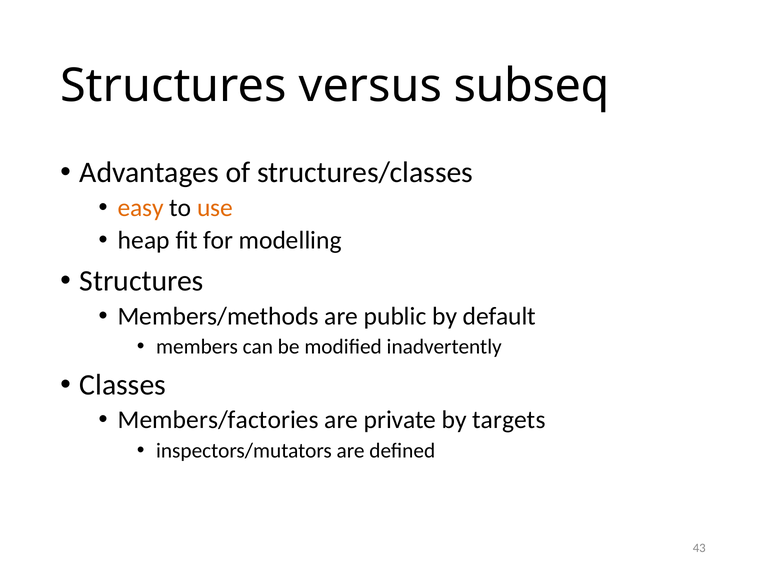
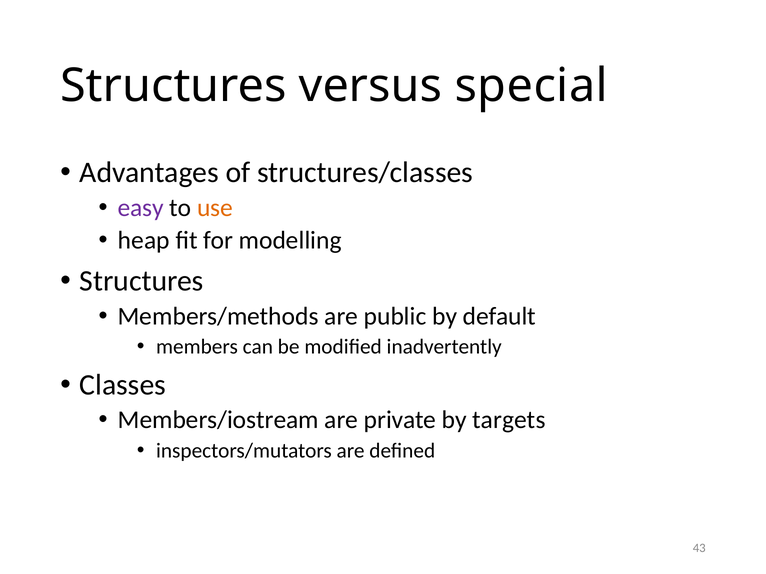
subseq: subseq -> special (531, 86)
easy colour: orange -> purple (141, 208)
Members/factories: Members/factories -> Members/iostream (218, 420)
